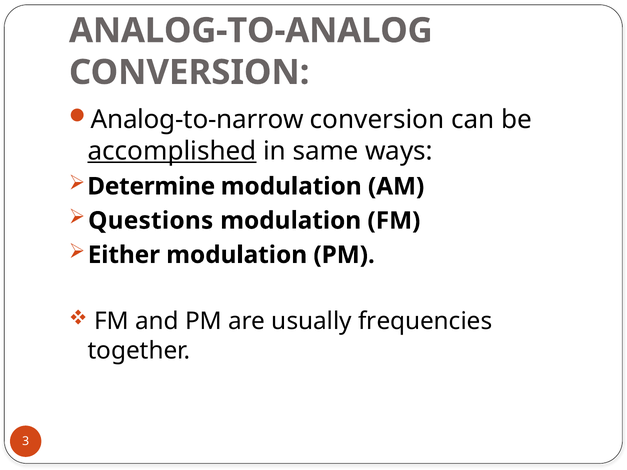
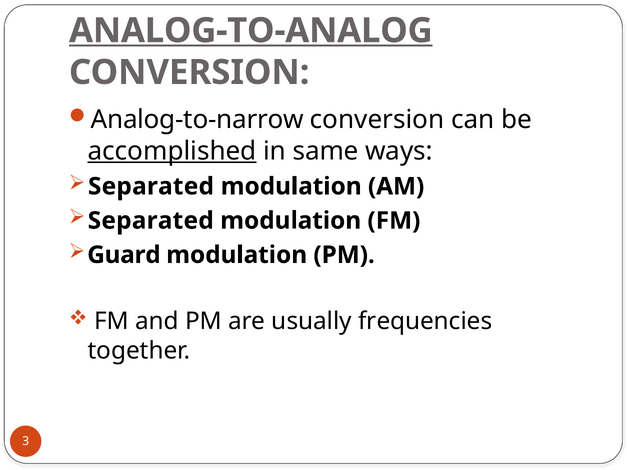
ANALOG-TO-ANALOG underline: none -> present (251, 31)
Determine: Determine -> Separated (151, 186)
Questions: Questions -> Separated (151, 221)
Either: Either -> Guard (124, 255)
